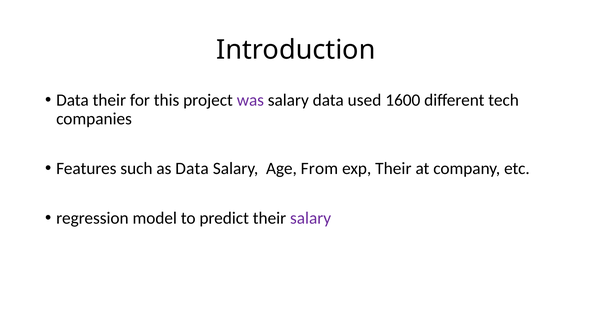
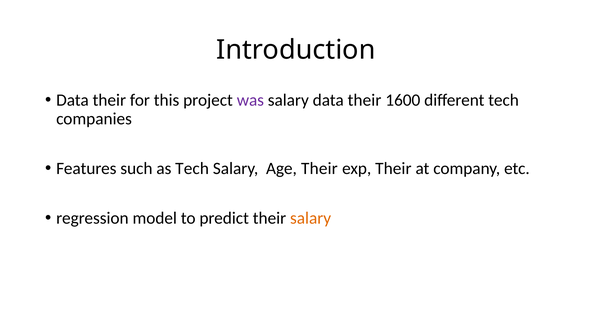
salary data used: used -> their (364, 100)
as Data: Data -> Tech (192, 168)
Age From: From -> Their (319, 168)
salary colour: purple -> orange (311, 218)
